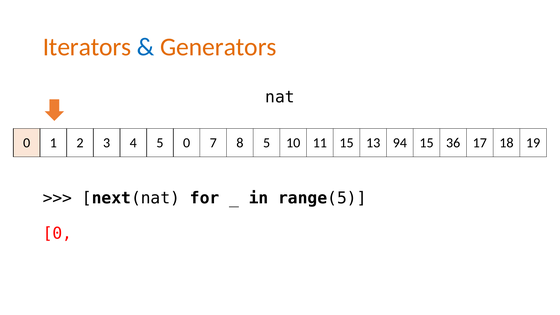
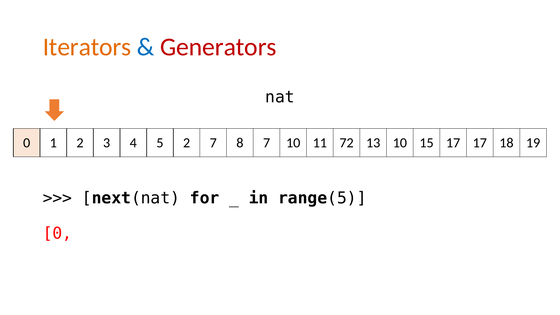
Generators colour: orange -> red (218, 47)
5 0: 0 -> 2 (187, 143)
8 5: 5 -> 7 (267, 143)
11 15: 15 -> 72 (347, 143)
13 94: 94 -> 10 (400, 143)
15 36: 36 -> 17 (453, 143)
